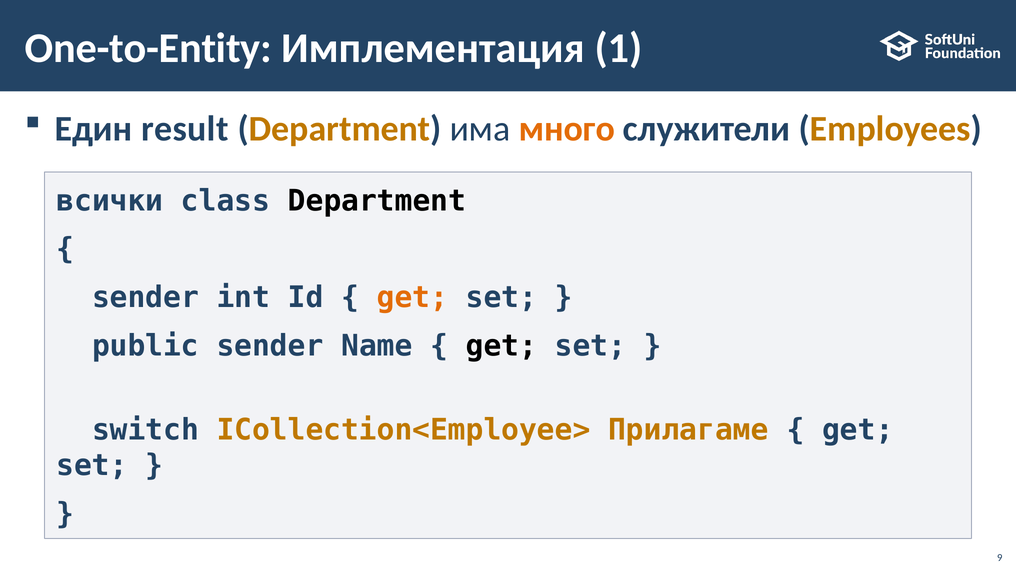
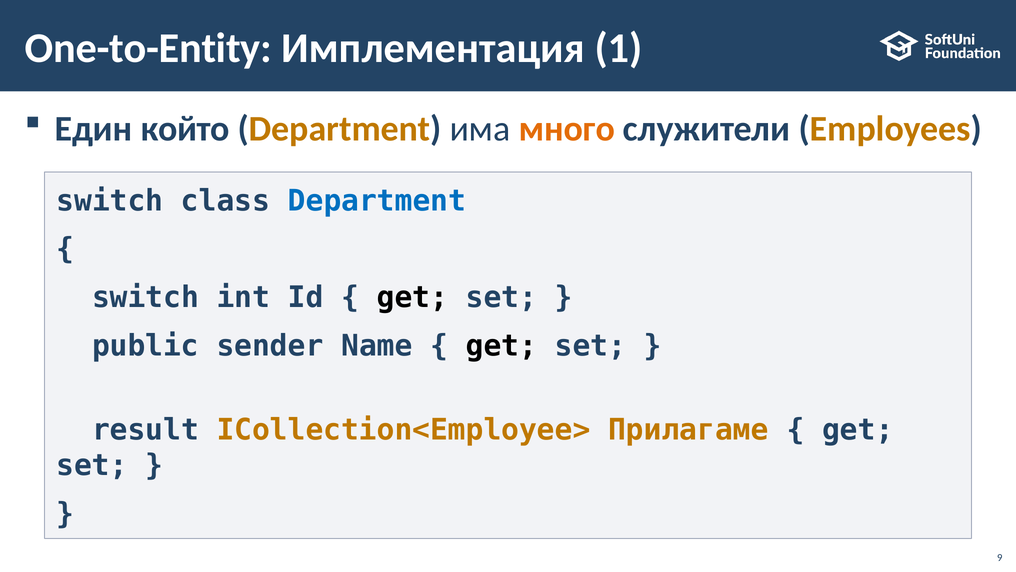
result: result -> който (185, 129)
всички: всички -> switch (110, 201)
Department colour: black -> blue (377, 201)
sender: sender -> switch (145, 297)
get colour: orange -> black (412, 297)
switch: switch -> result (145, 429)
